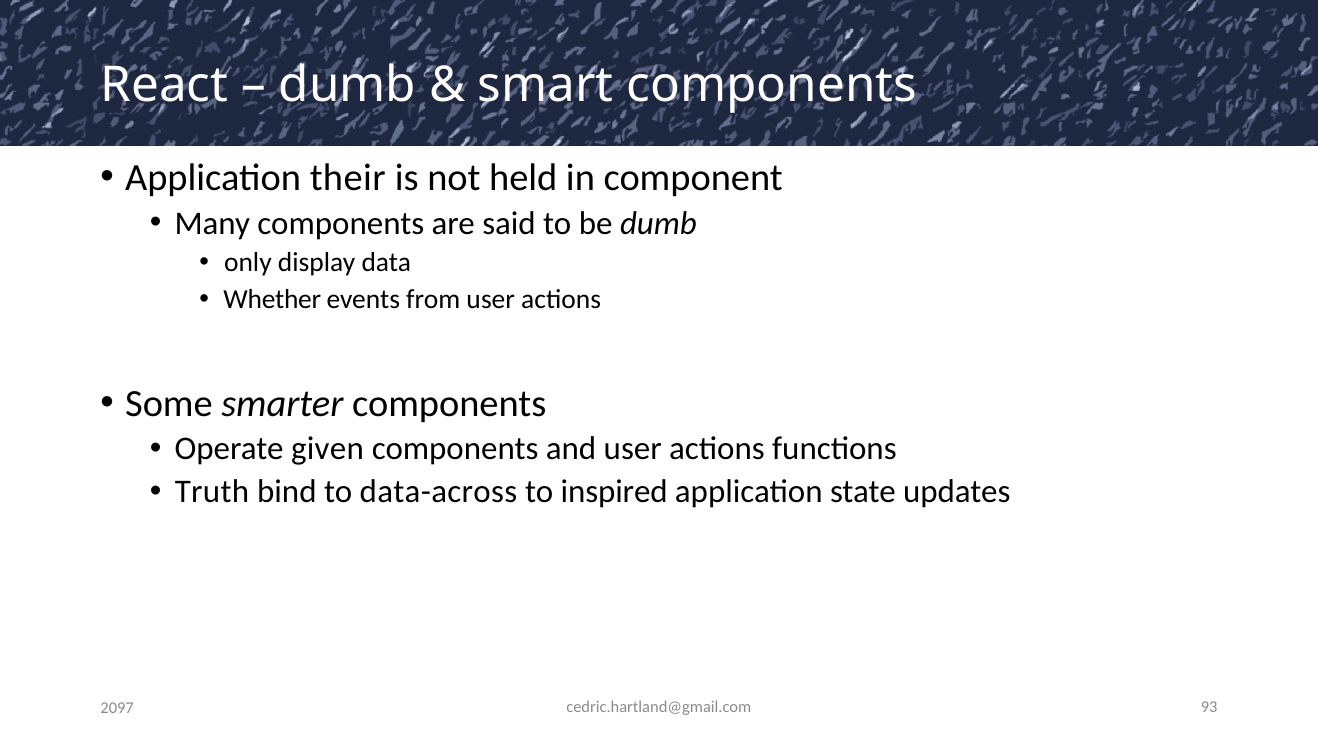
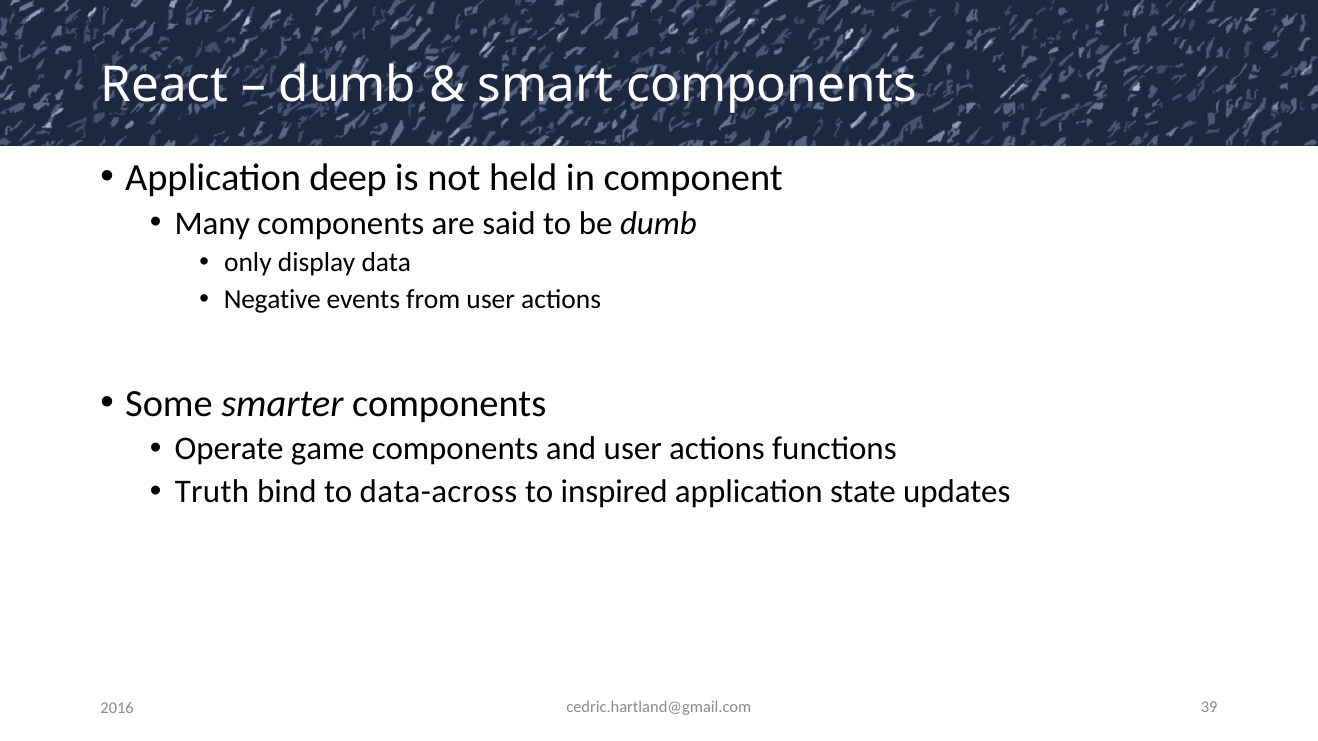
their: their -> deep (348, 178)
Whether: Whether -> Negative (272, 299)
given: given -> game (328, 449)
93: 93 -> 39 (1209, 708)
2097: 2097 -> 2016 (117, 708)
